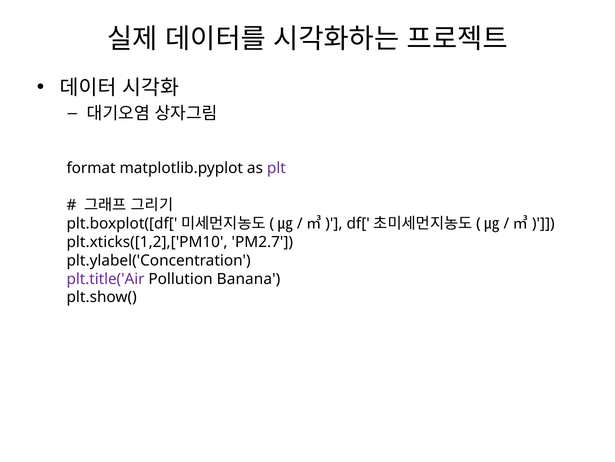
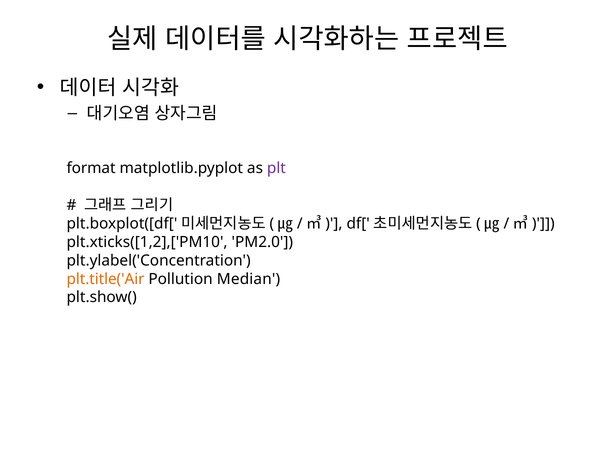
PM2.7: PM2.7 -> PM2.0 (262, 242)
plt.title('Air colour: purple -> orange (106, 278)
Banana: Banana -> Median (248, 278)
